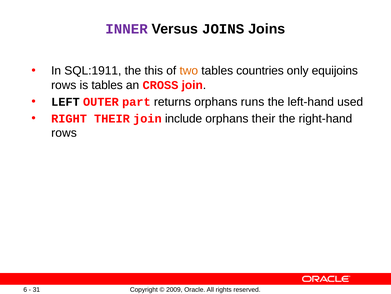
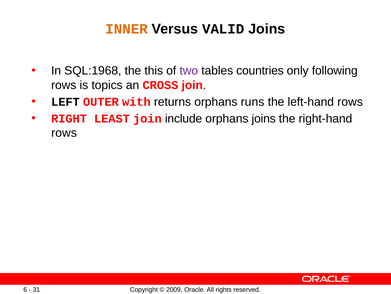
INNER colour: purple -> orange (127, 29)
Versus JOINS: JOINS -> VALID (223, 29)
SQL:1911: SQL:1911 -> SQL:1968 (93, 71)
two colour: orange -> purple (189, 71)
equijoins: equijoins -> following (335, 71)
is tables: tables -> topics (107, 85)
part: part -> with (136, 102)
left-hand used: used -> rows (350, 102)
RIGHT THEIR: THEIR -> LEAST (112, 118)
orphans their: their -> joins (264, 118)
